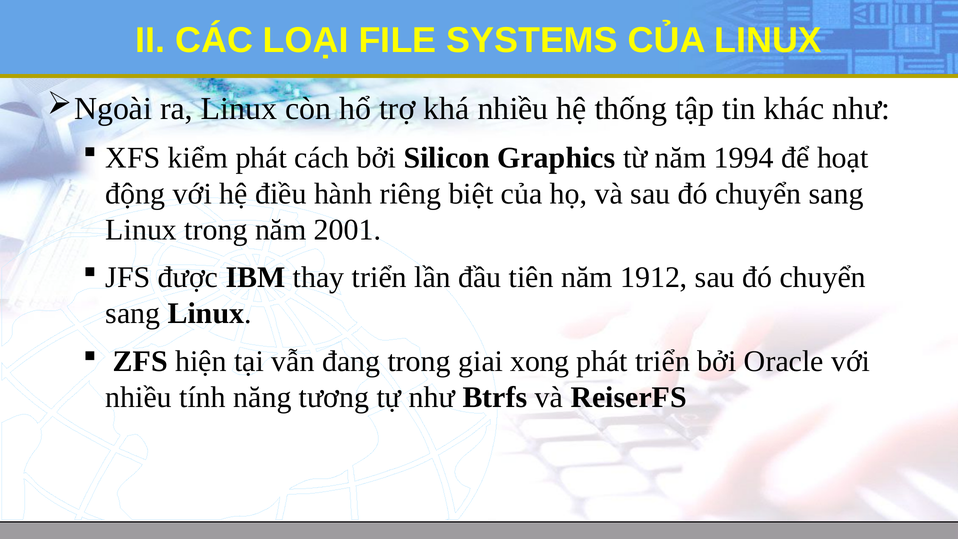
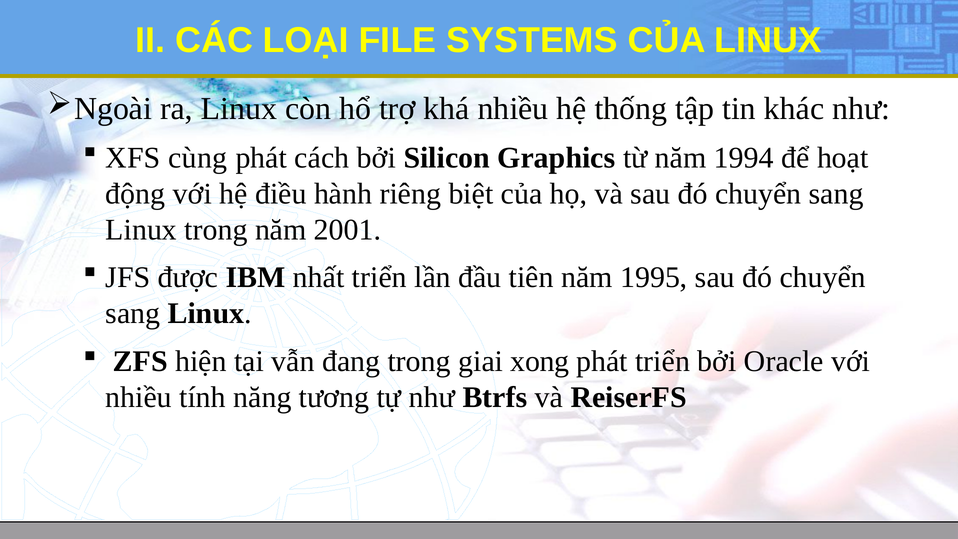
kiểm: kiểm -> cùng (198, 158)
thay: thay -> nhất (319, 278)
1912: 1912 -> 1995 (654, 278)
